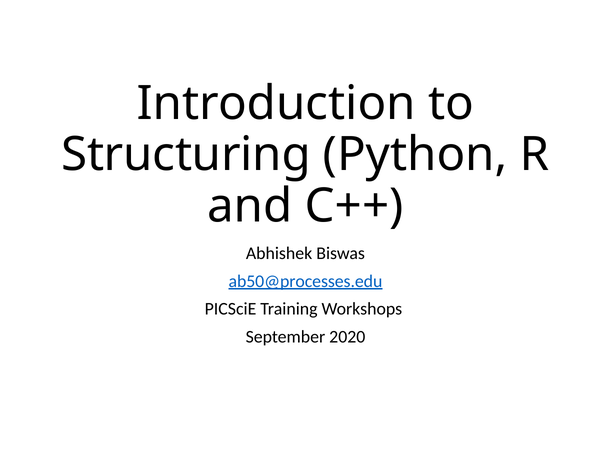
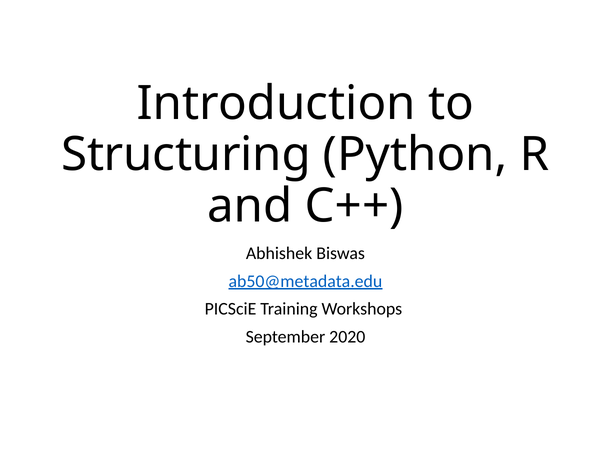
ab50@processes.edu: ab50@processes.edu -> ab50@metadata.edu (305, 281)
